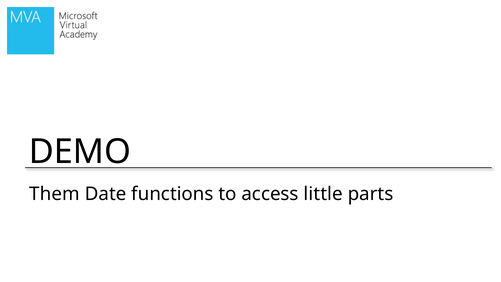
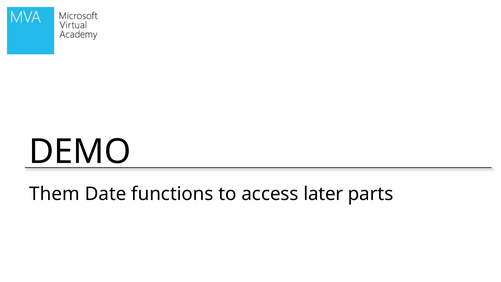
little: little -> later (323, 194)
